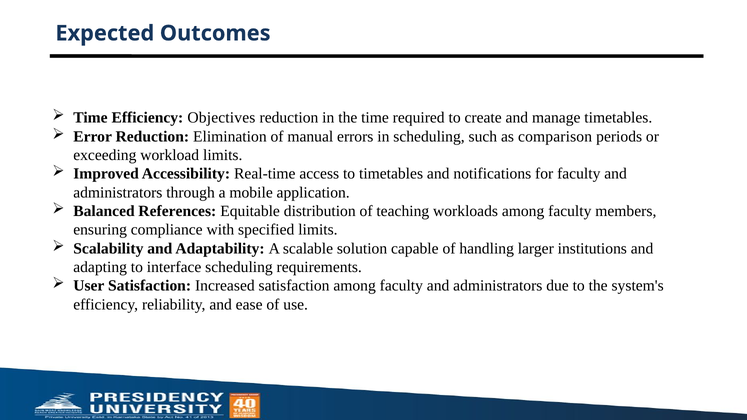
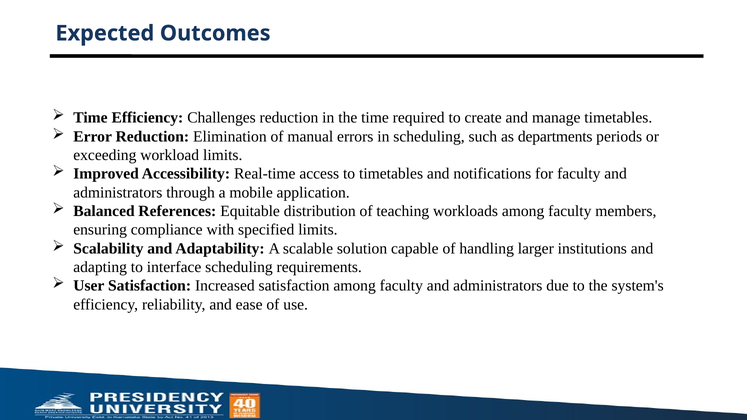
Objectives: Objectives -> Challenges (222, 118)
comparison: comparison -> departments (555, 136)
